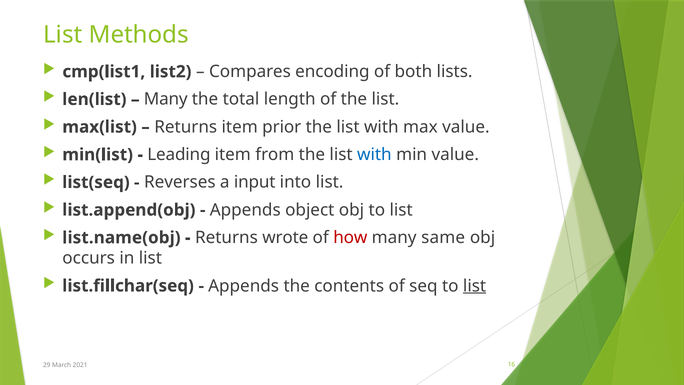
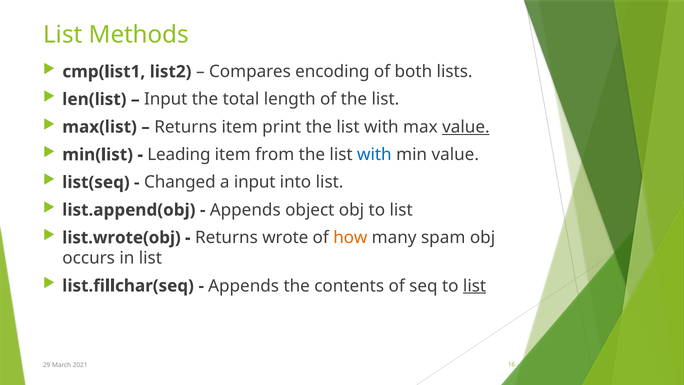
Many: Many -> Input (166, 99)
prior: prior -> print (282, 127)
value underline: none -> present (466, 127)
Reverses: Reverses -> Changed (180, 182)
list.name(obj: list.name(obj -> list.wrote(obj (122, 238)
how colour: red -> orange (350, 238)
same: same -> spam (443, 238)
